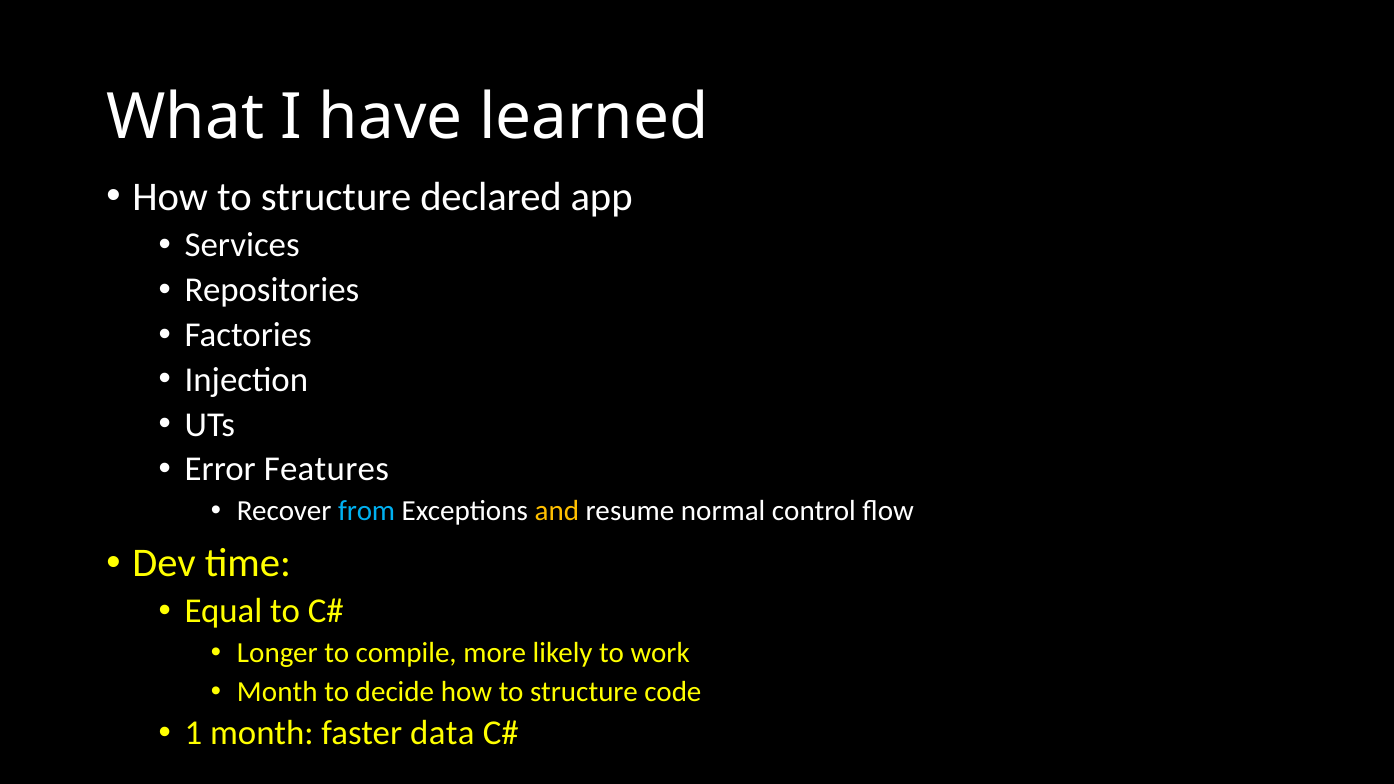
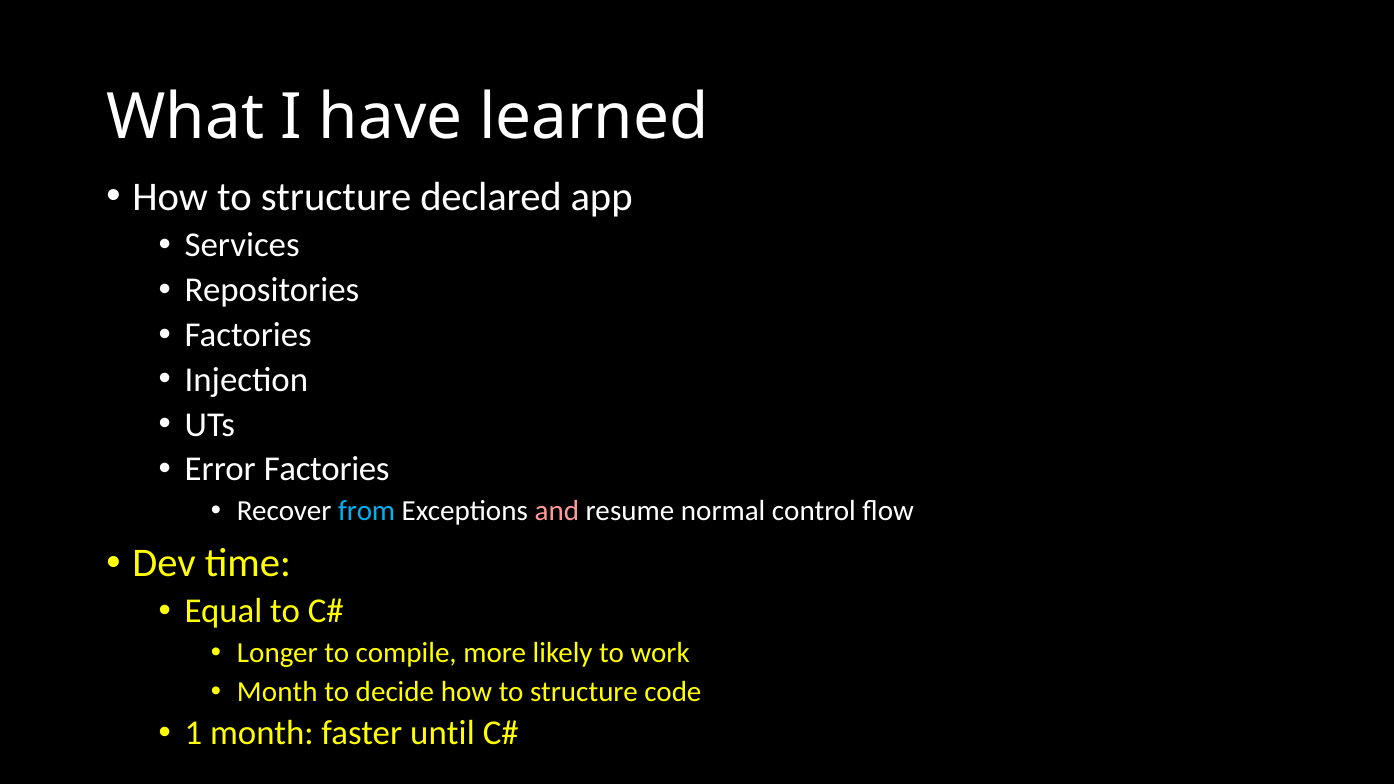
Error Features: Features -> Factories (327, 470)
and colour: yellow -> pink (557, 511)
data: data -> until (442, 734)
